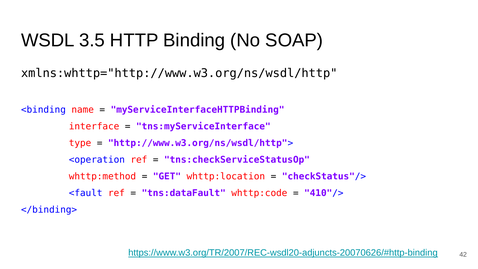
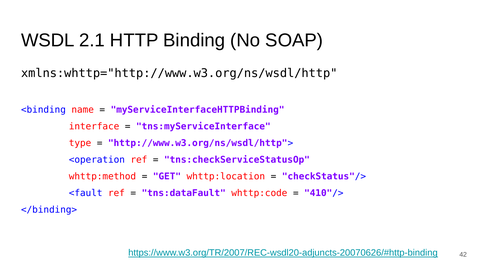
3.5: 3.5 -> 2.1 (92, 40)
